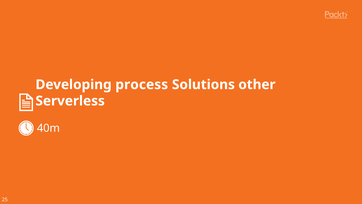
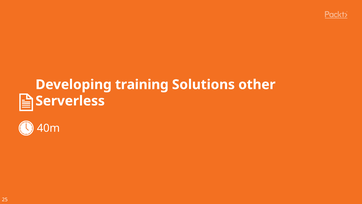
process: process -> training (142, 84)
